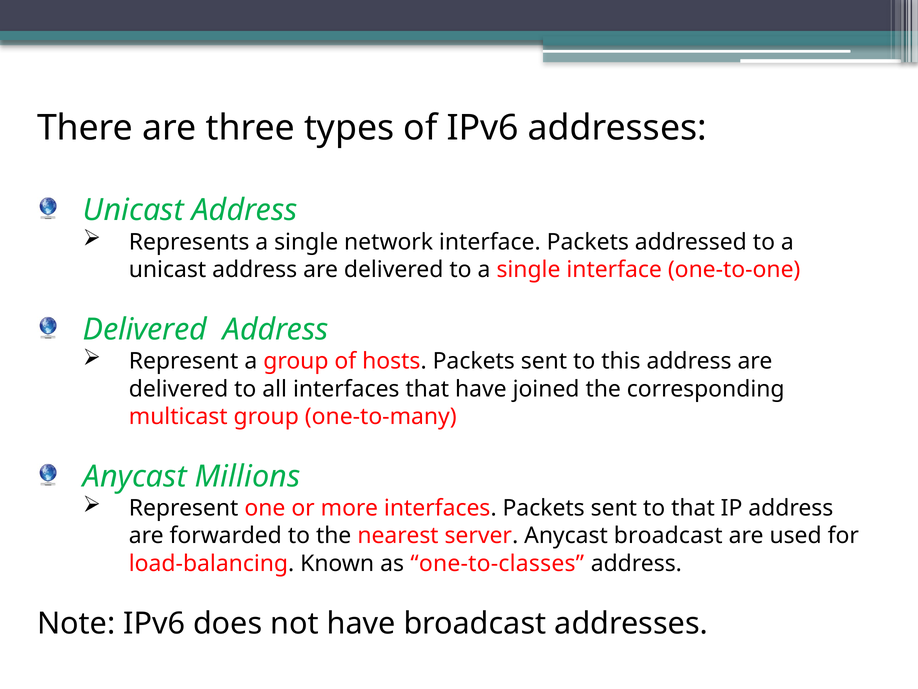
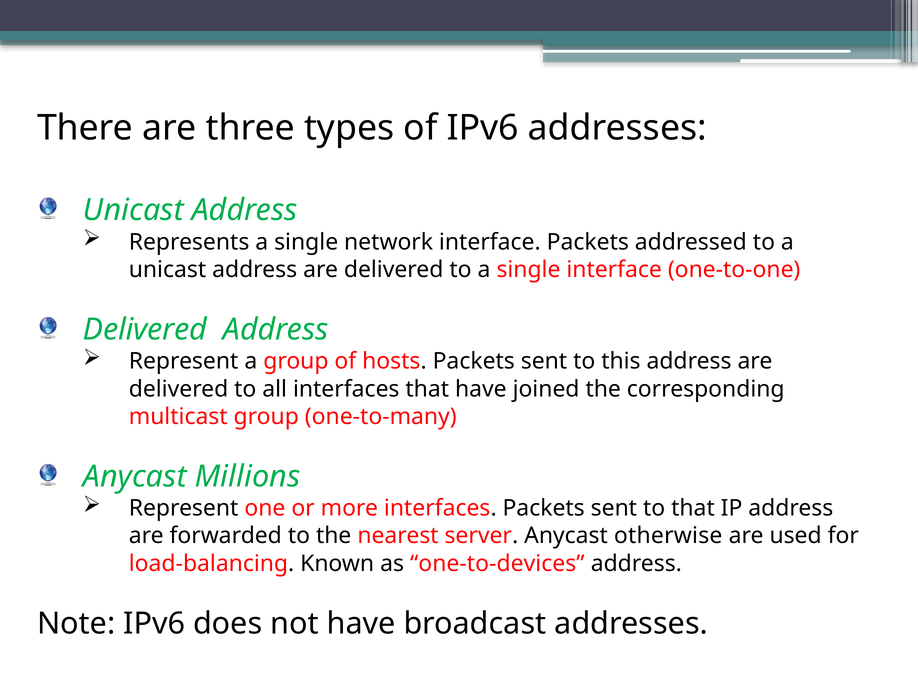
Anycast broadcast: broadcast -> otherwise (668, 536)
one-to-classes: one-to-classes -> one-to-devices (497, 563)
